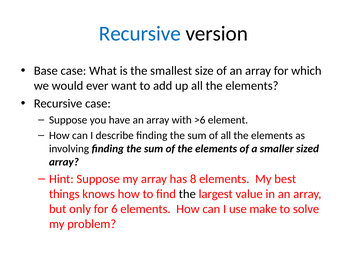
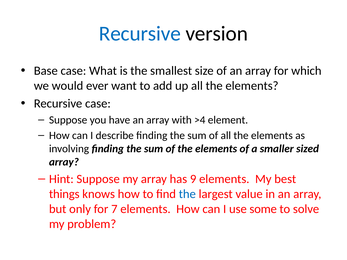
>6: >6 -> >4 (200, 120)
8: 8 -> 9 (193, 179)
the colour: black -> blue (187, 194)
6: 6 -> 7 (114, 209)
make: make -> some (263, 209)
